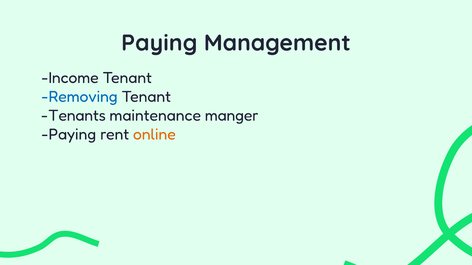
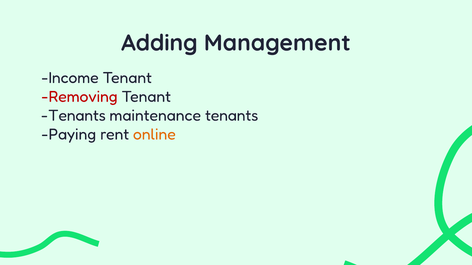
Paying: Paying -> Adding (159, 43)
Removing colour: blue -> red (80, 97)
maintenance manger: manger -> tenants (232, 116)
